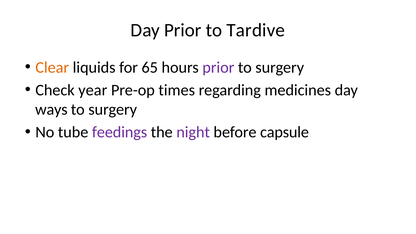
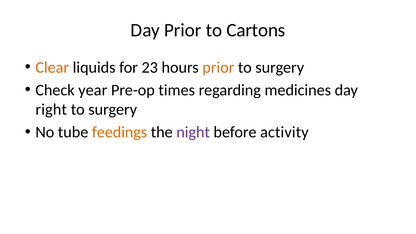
Tardive: Tardive -> Cartons (256, 30)
65: 65 -> 23 (150, 68)
prior colour: purple -> orange (218, 68)
ways: ways -> right (51, 110)
feedings colour: purple -> orange (120, 132)
capsule: capsule -> activity (284, 132)
